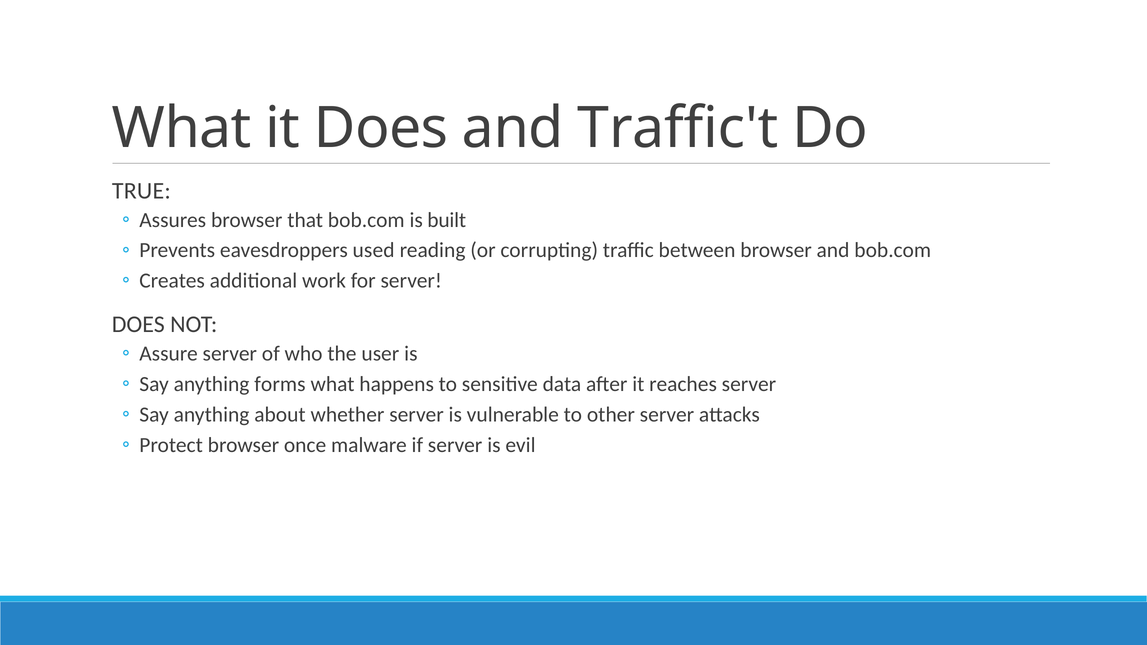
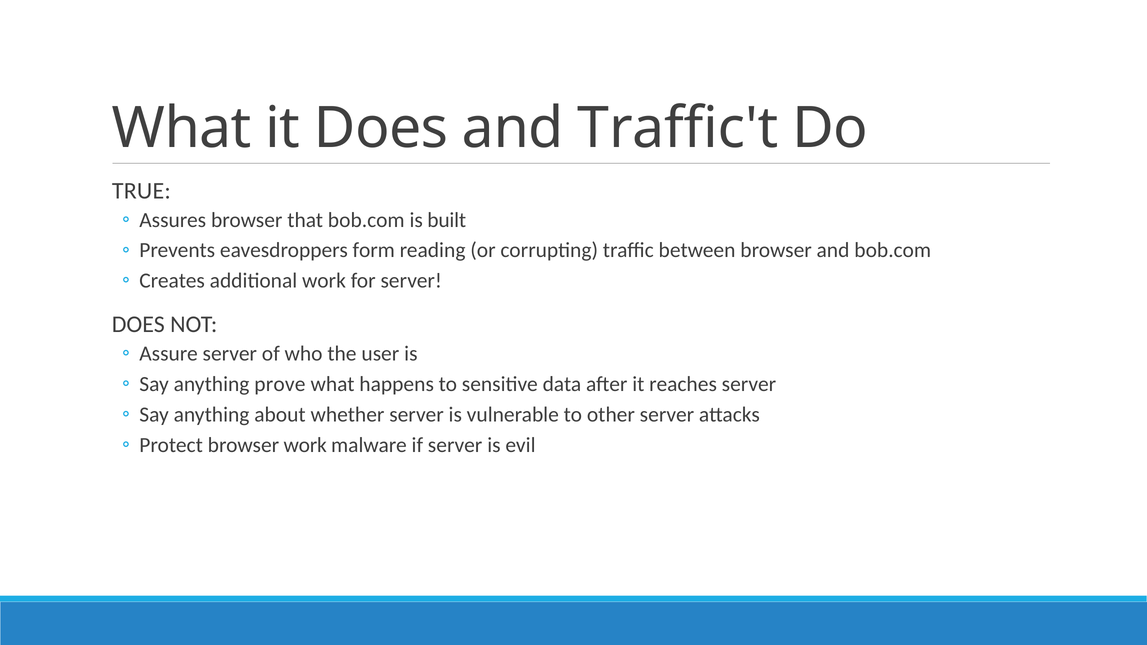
used: used -> form (374, 250)
forms: forms -> prove (280, 384)
browser once: once -> work (305, 445)
